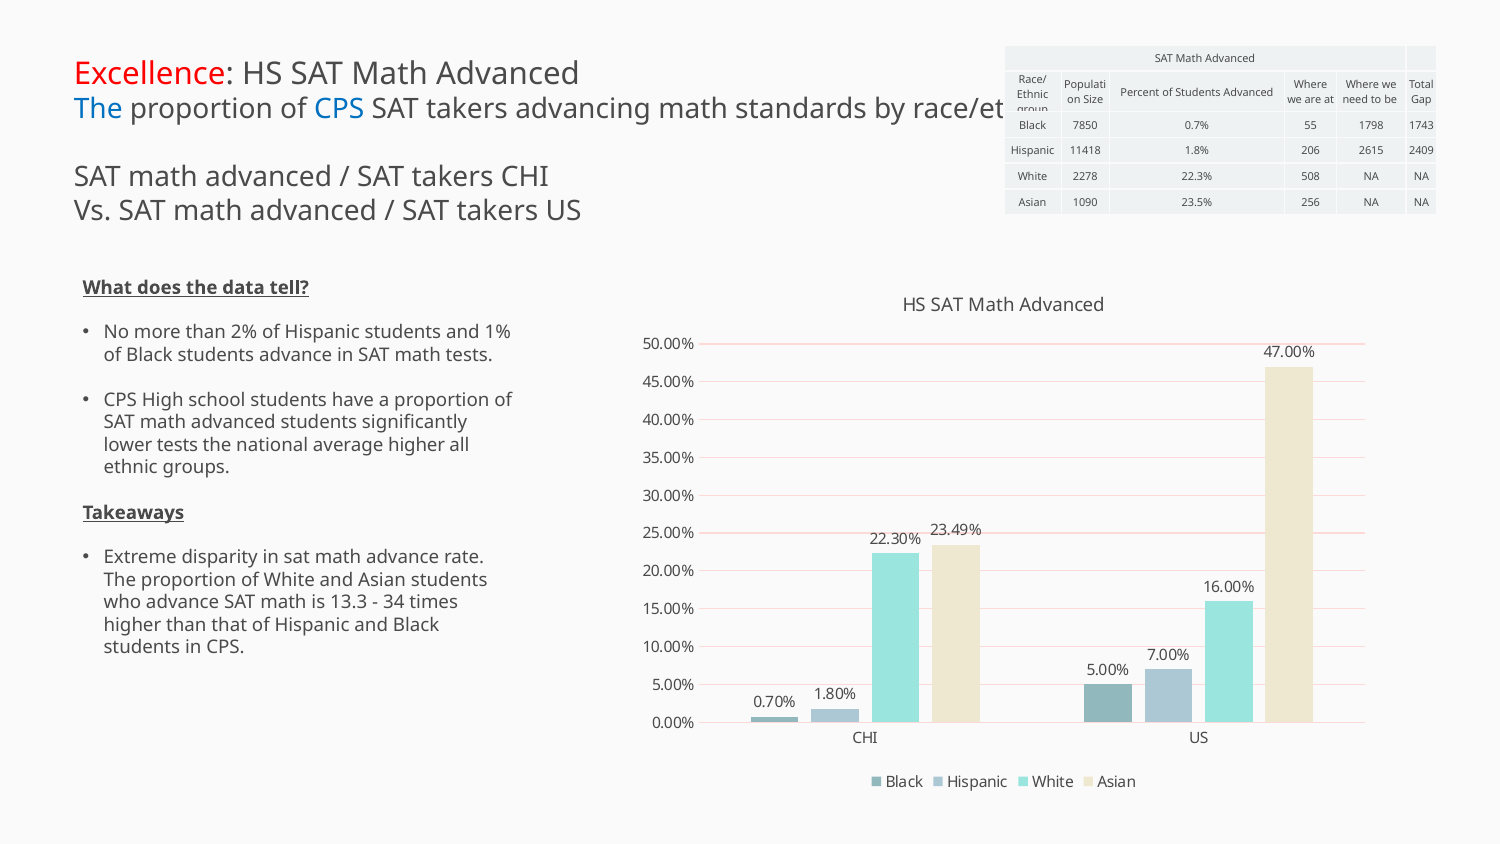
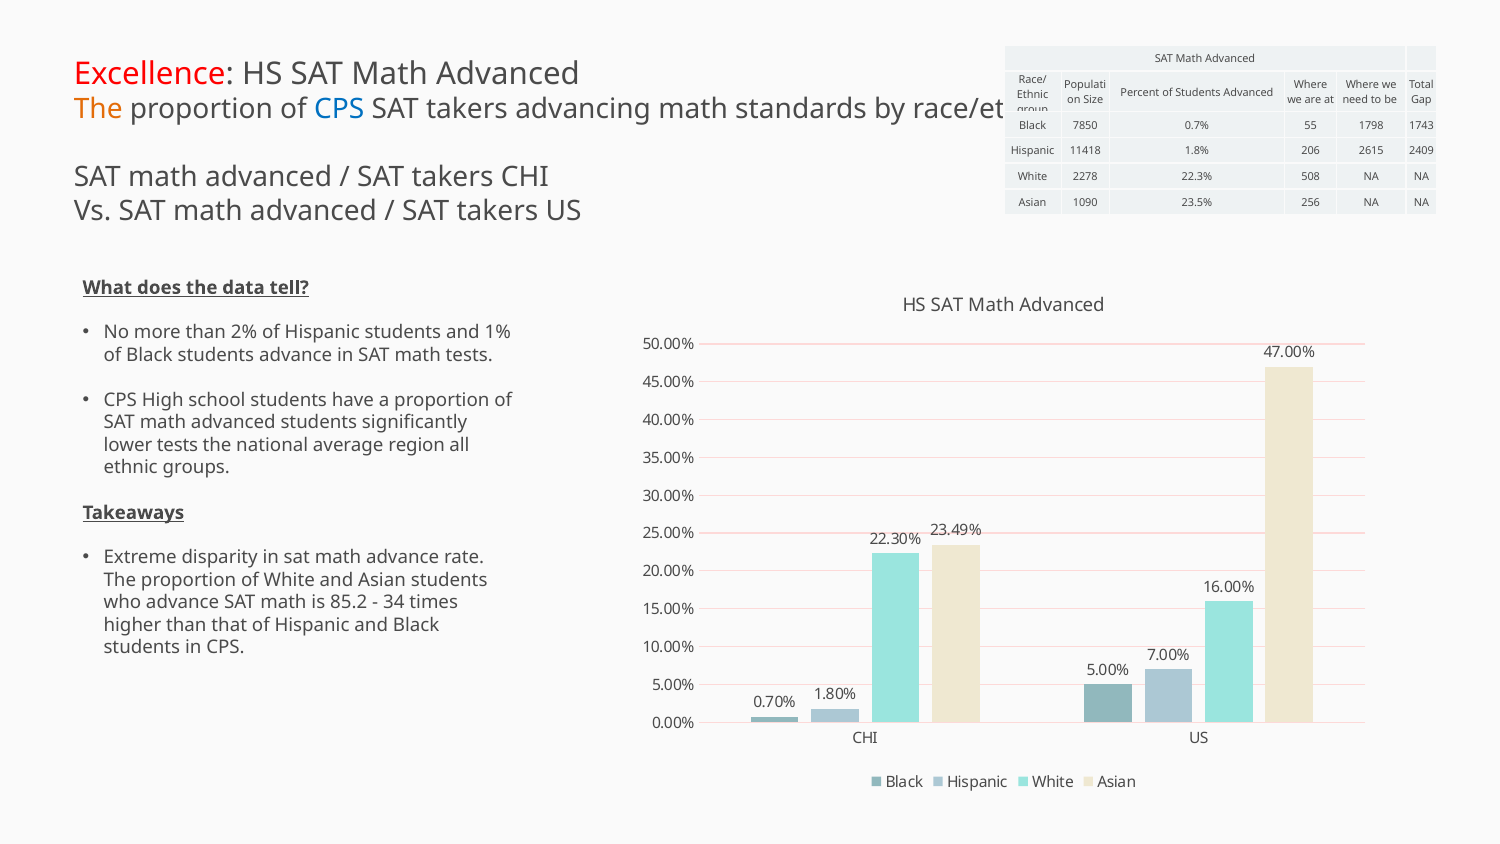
The colour: blue -> orange (98, 109)
average higher: higher -> region (417, 445)
13.3: 13.3 -> 85.2 (349, 603)
